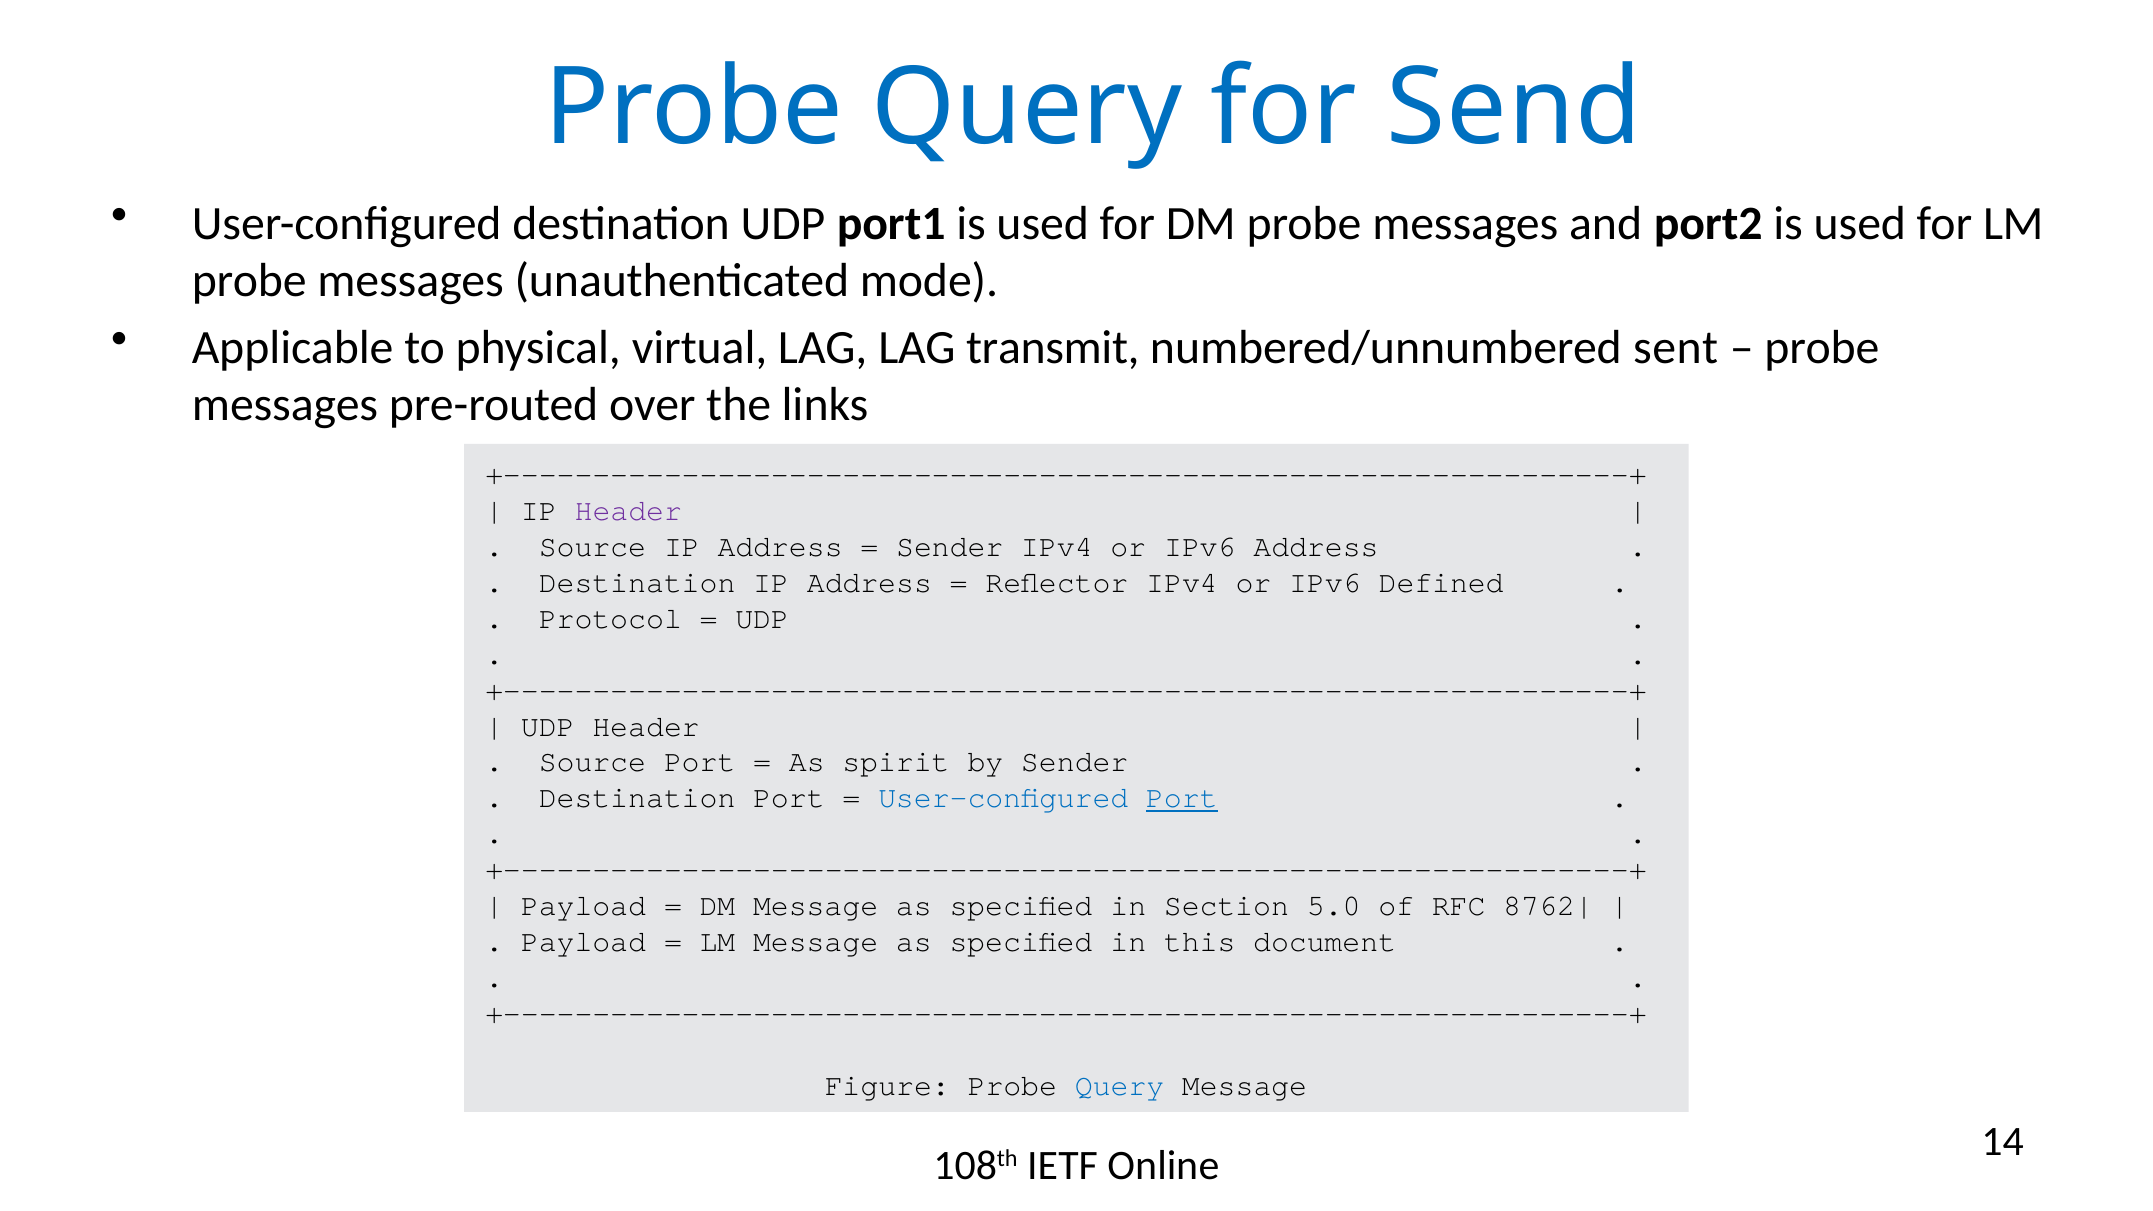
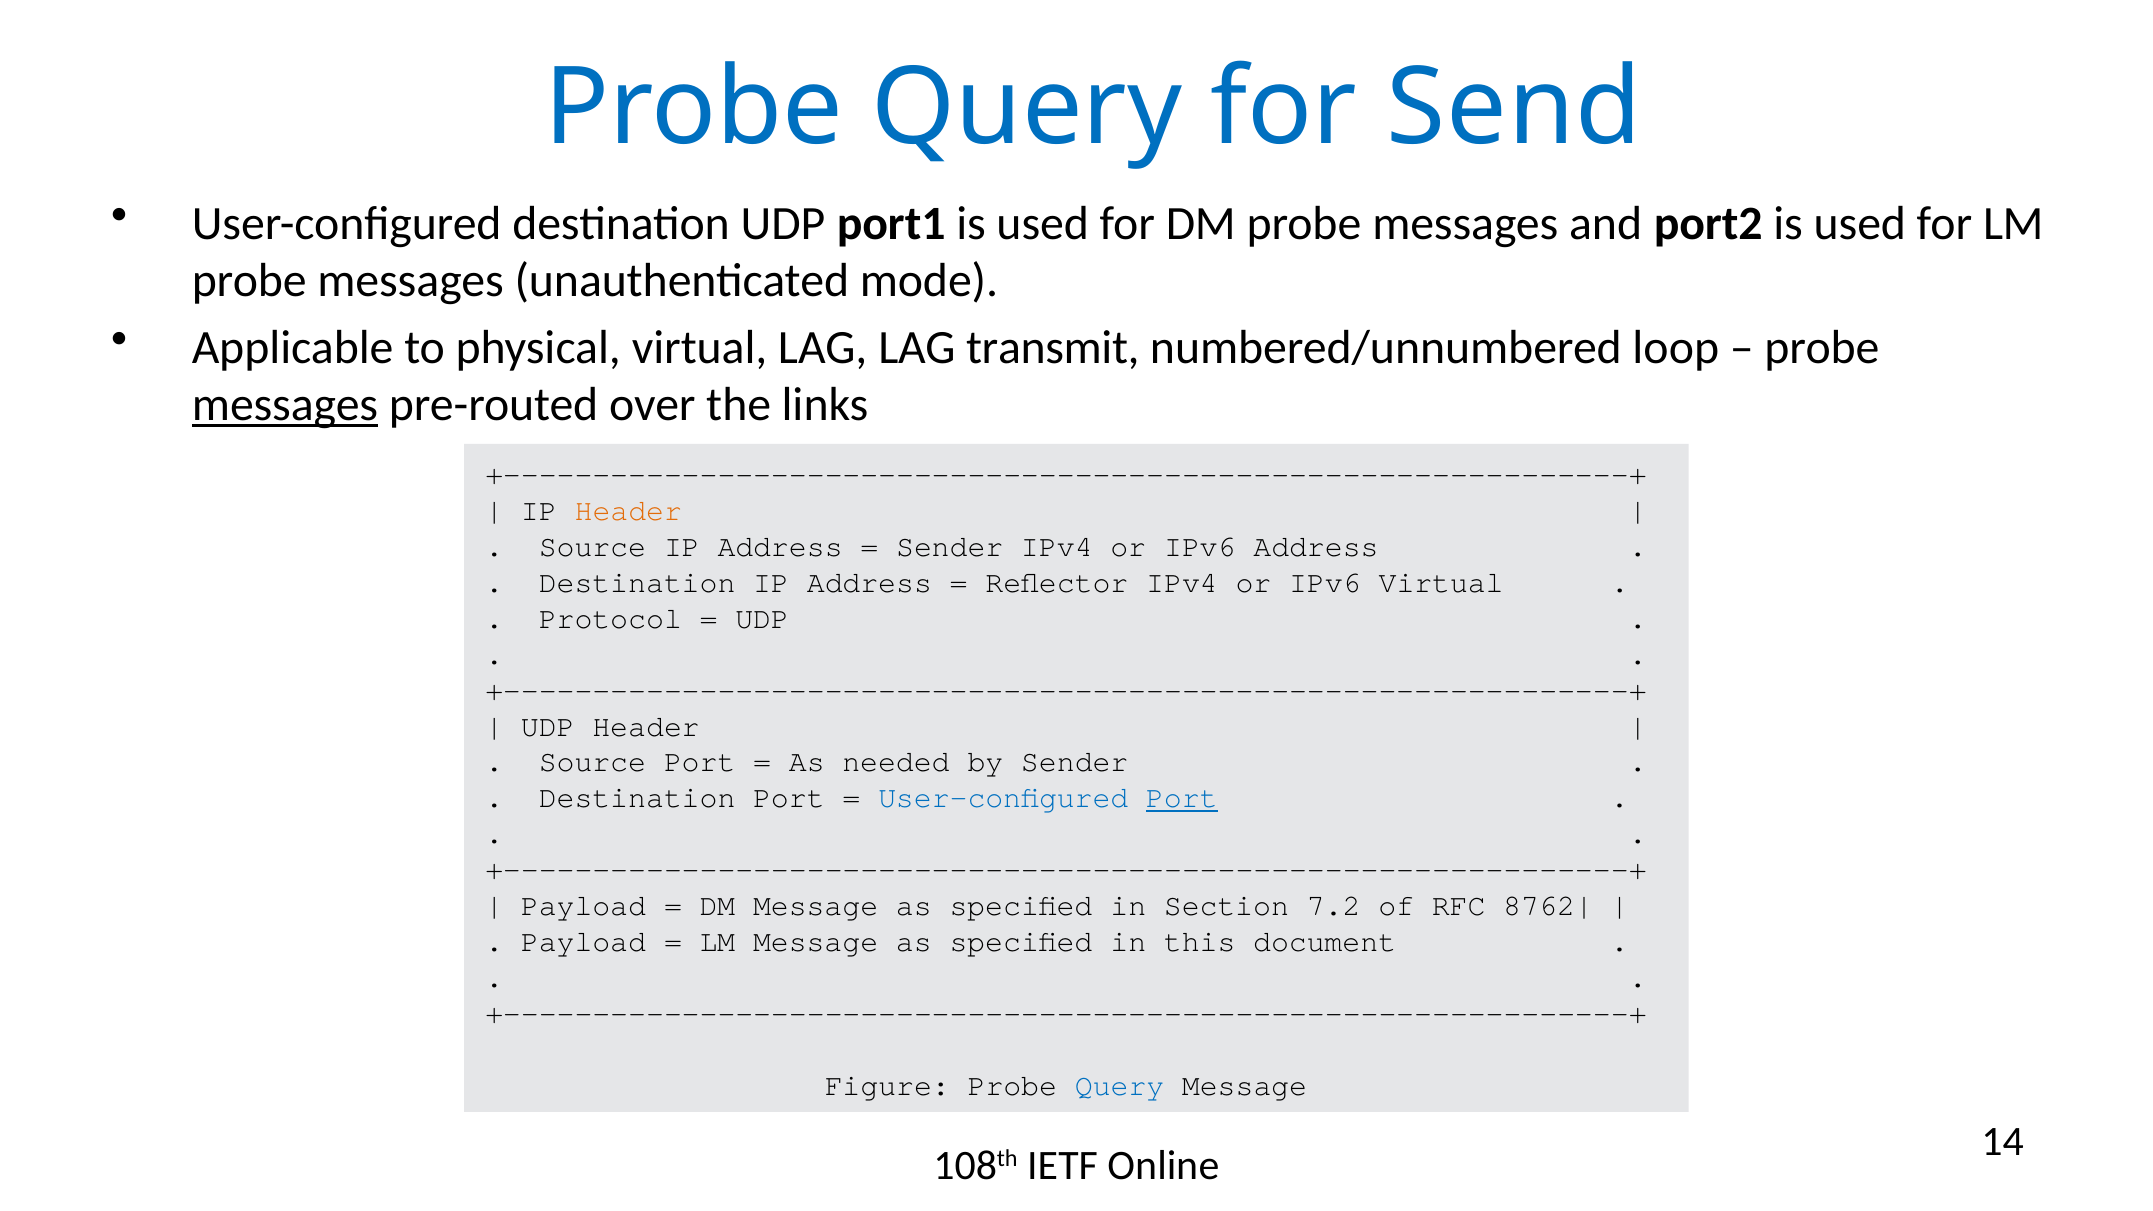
sent: sent -> loop (1676, 348)
messages underline: none -> present (285, 405)
Header colour: purple -> orange (628, 511)
IPv6 Defined: Defined -> Virtual (1441, 582)
spirit: spirit -> needed (896, 762)
5.0: 5.0 -> 7.2 (1334, 906)
